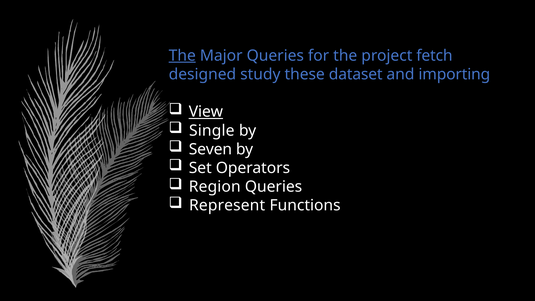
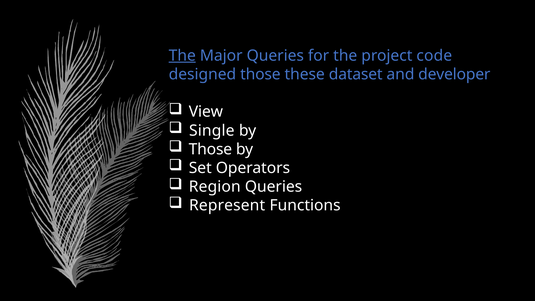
fetch: fetch -> code (434, 56)
designed study: study -> those (260, 74)
importing: importing -> developer (454, 74)
View underline: present -> none (206, 112)
Seven: Seven -> Those (210, 149)
